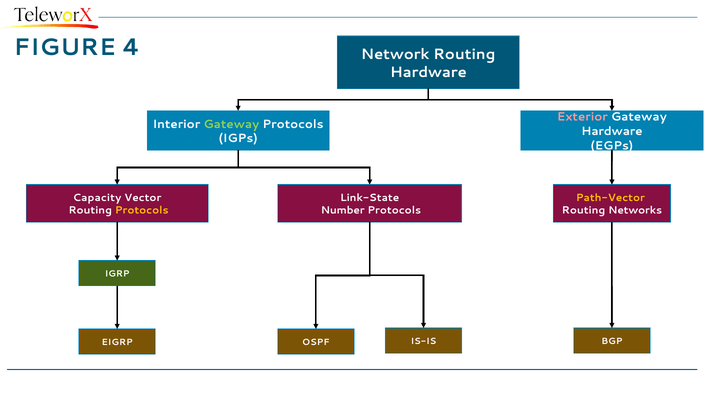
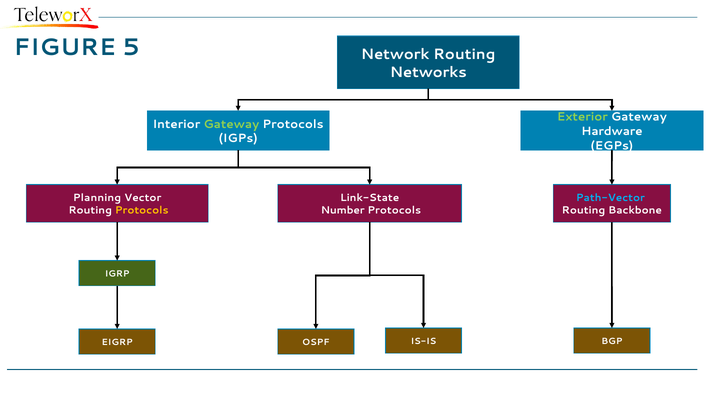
4: 4 -> 5 (131, 47)
Hardware: Hardware -> Networks (428, 72)
Exterior colour: pink -> light green (582, 117)
Capacity: Capacity -> Planning (97, 198)
Path-Vector colour: yellow -> light blue (610, 198)
Networks: Networks -> Backbone (635, 211)
